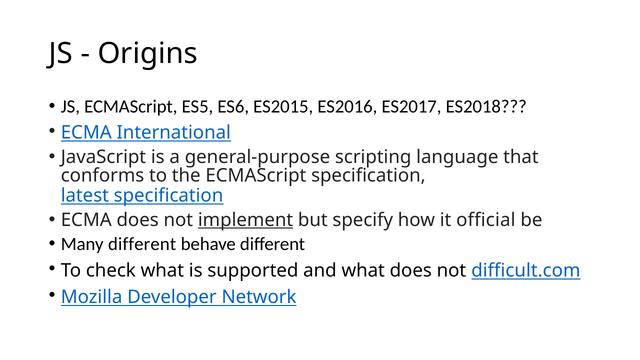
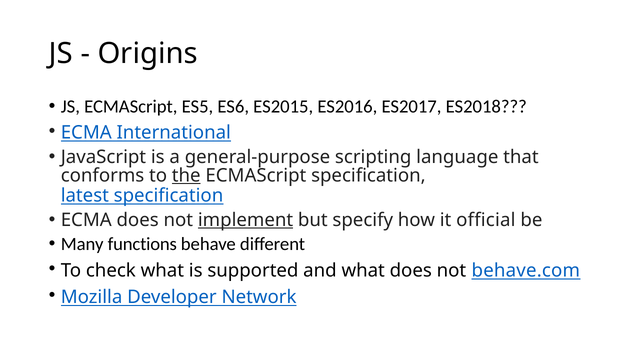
the underline: none -> present (186, 175)
Many different: different -> functions (142, 244)
difficult.com: difficult.com -> behave.com (526, 270)
